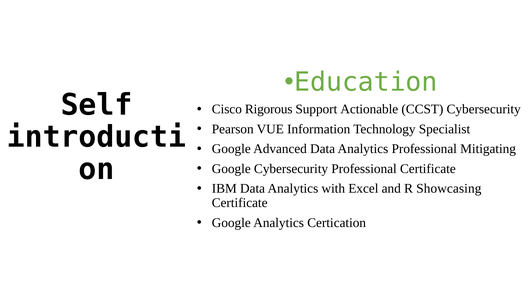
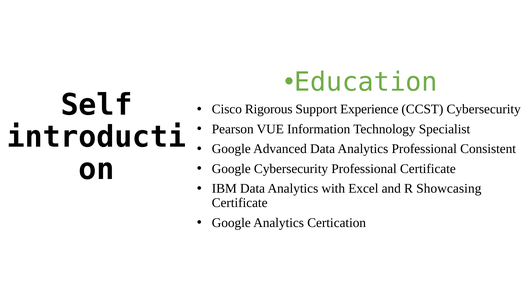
Actionable: Actionable -> Experience (369, 109)
Mitigating: Mitigating -> Consistent (488, 149)
